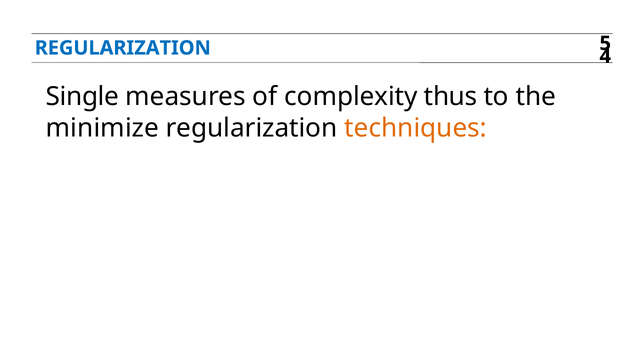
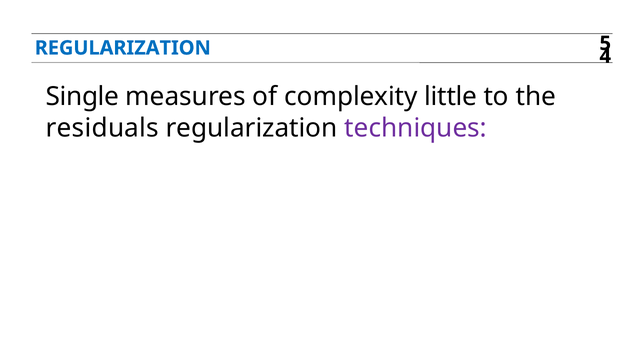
thus: thus -> little (451, 97)
minimize: minimize -> residuals (102, 128)
techniques colour: orange -> purple (416, 128)
